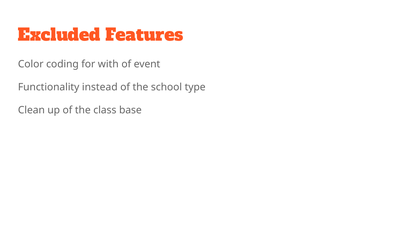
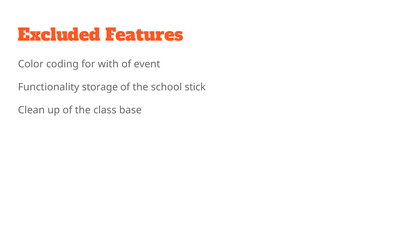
instead: instead -> storage (100, 87)
type: type -> stick (195, 87)
